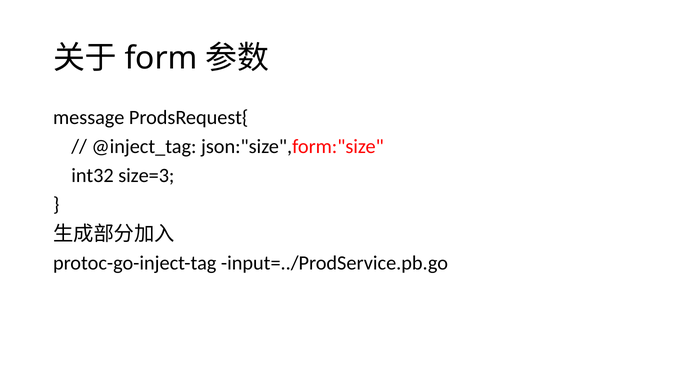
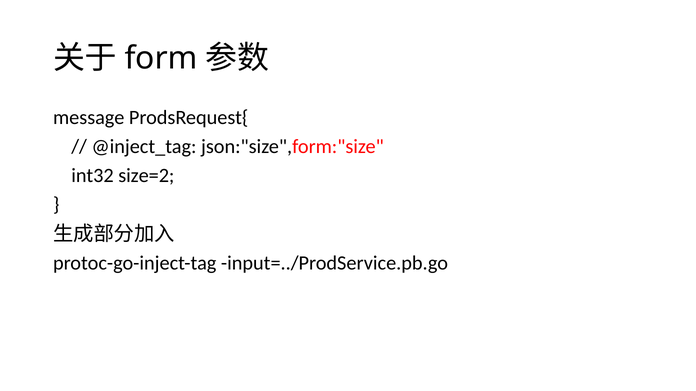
size=3: size=3 -> size=2 (146, 176)
